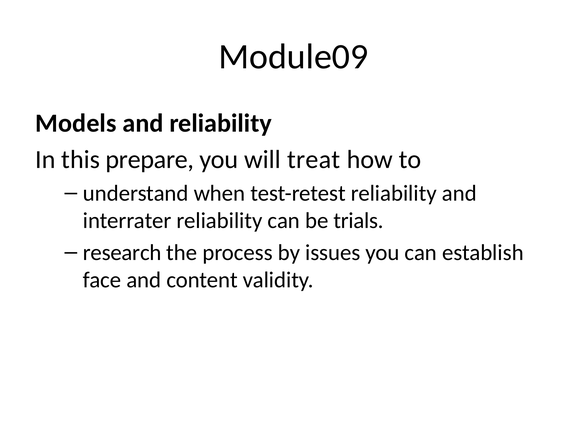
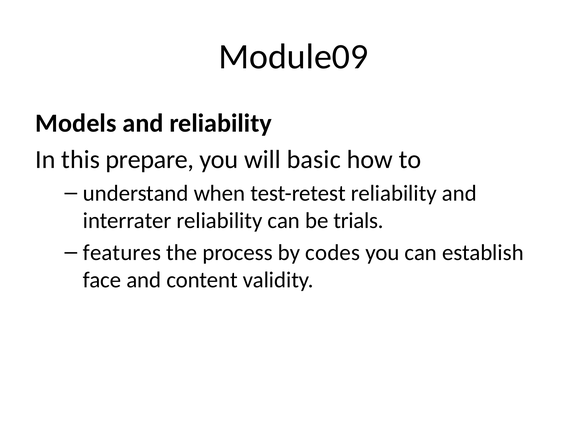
treat: treat -> basic (314, 160)
research: research -> features (122, 253)
issues: issues -> codes (333, 253)
